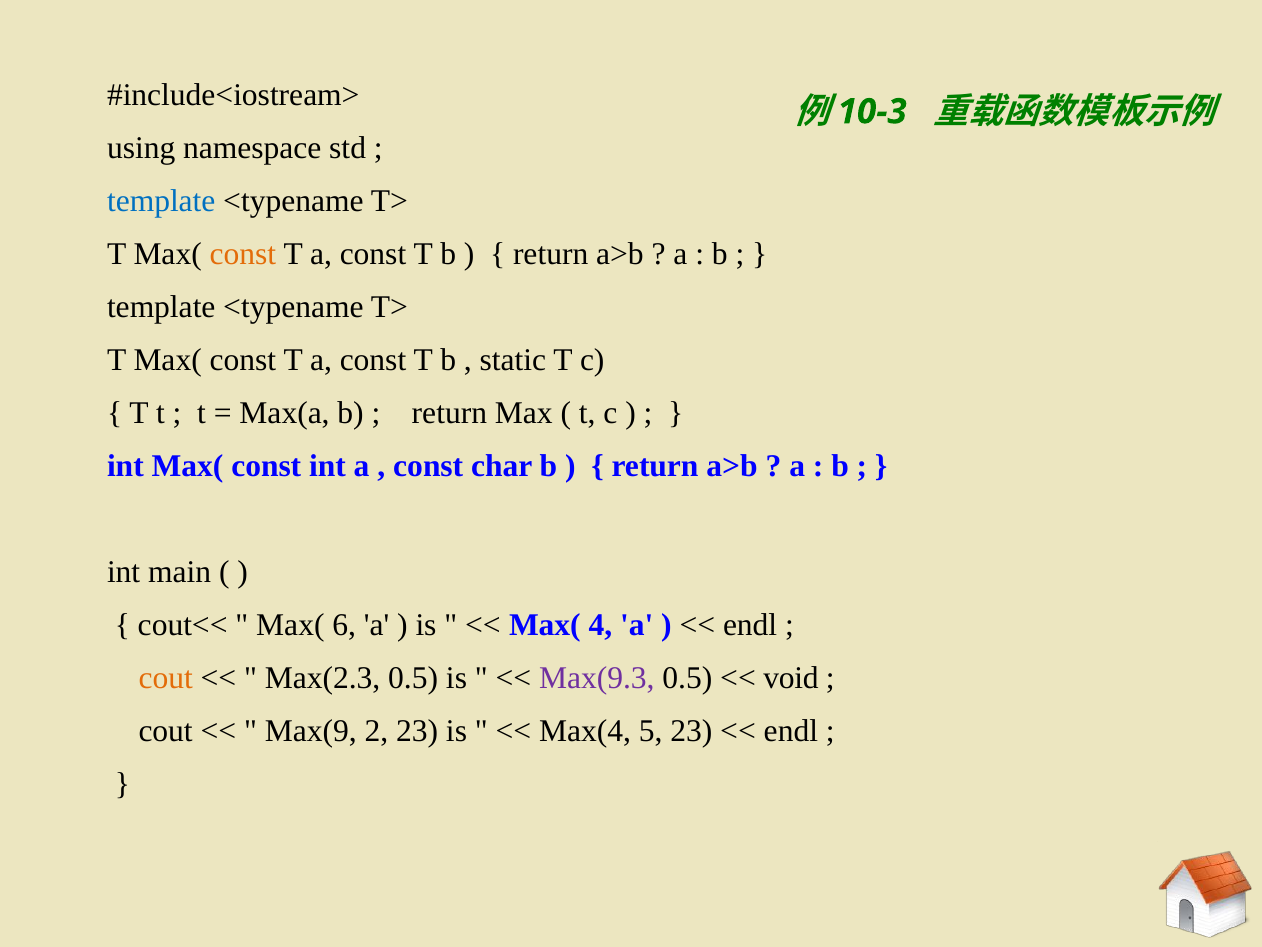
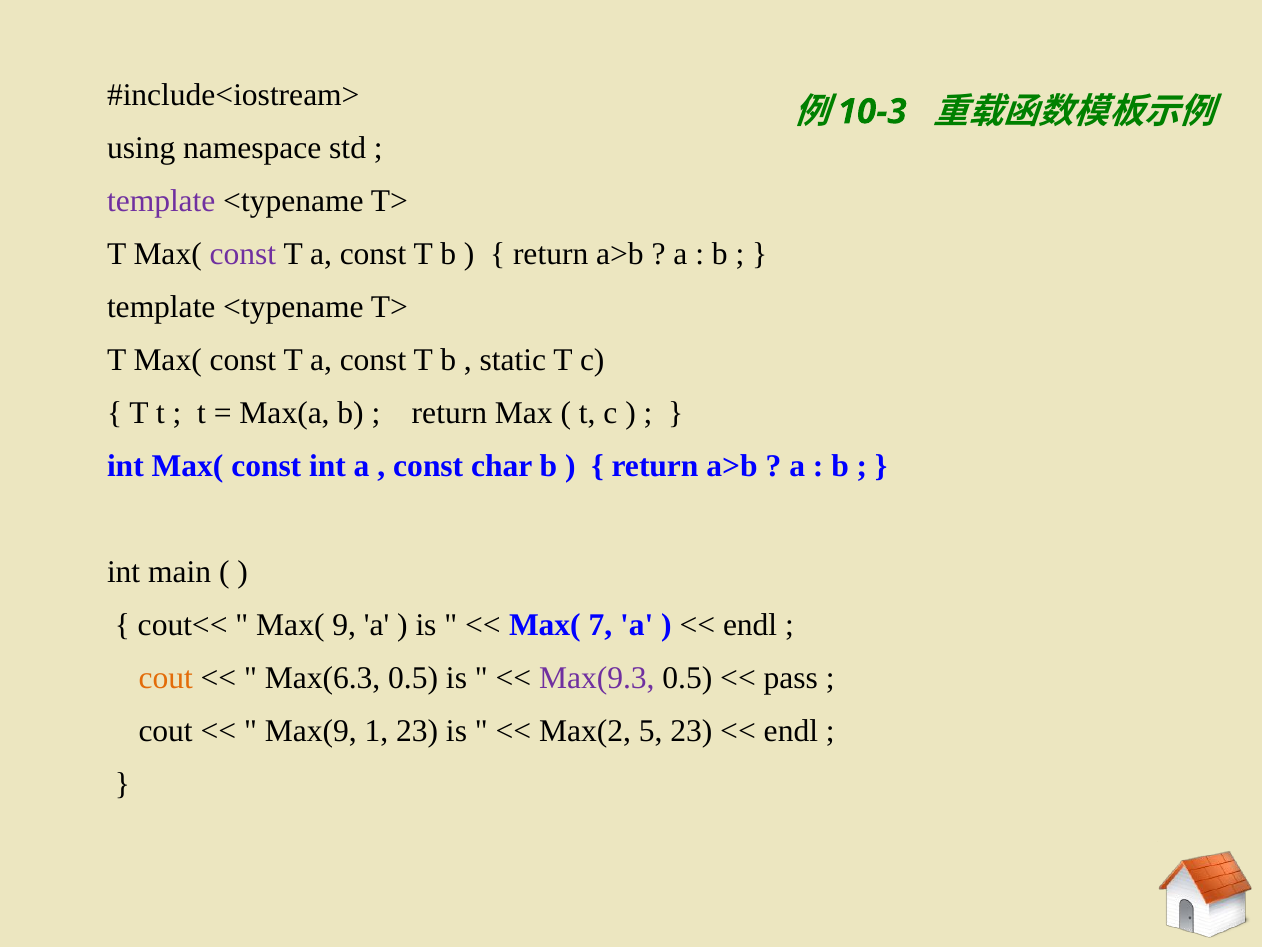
template colour: blue -> purple (161, 201)
const colour: orange -> purple (243, 254)
6: 6 -> 9 (344, 625)
4: 4 -> 7 (600, 625)
Max(2.3: Max(2.3 -> Max(6.3 (323, 678)
void: void -> pass (791, 678)
2: 2 -> 1 (377, 731)
Max(4: Max(4 -> Max(2 (585, 731)
